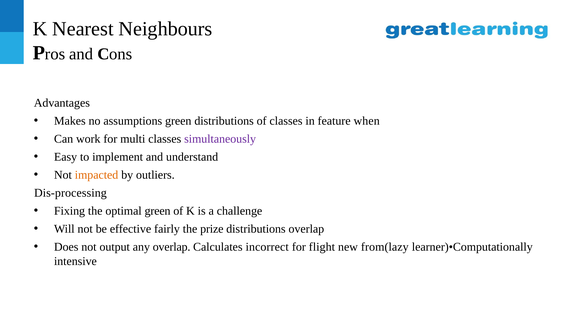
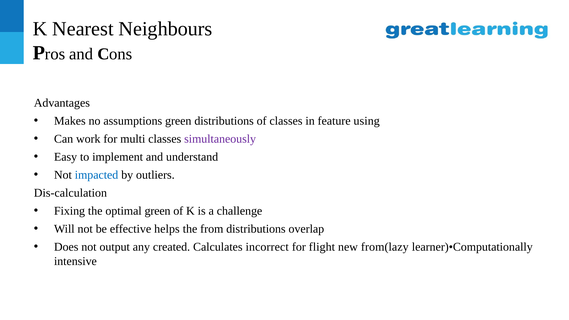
when: when -> using (367, 121)
impacted colour: orange -> blue (97, 175)
Dis-processing: Dis-processing -> Dis-calculation (70, 193)
fairly: fairly -> helps (167, 229)
prize: prize -> from (212, 229)
any overlap: overlap -> created (172, 247)
